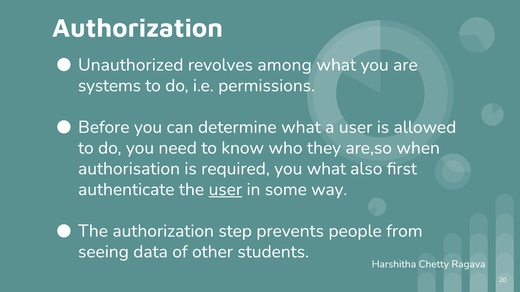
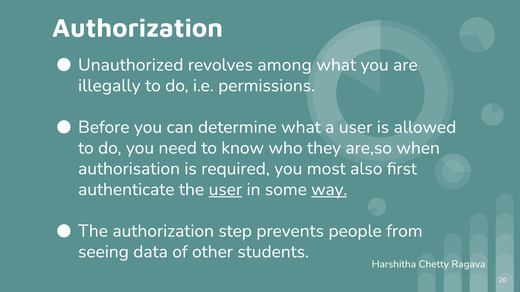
systems: systems -> illegally (109, 86)
you what: what -> most (326, 169)
way underline: none -> present (329, 190)
